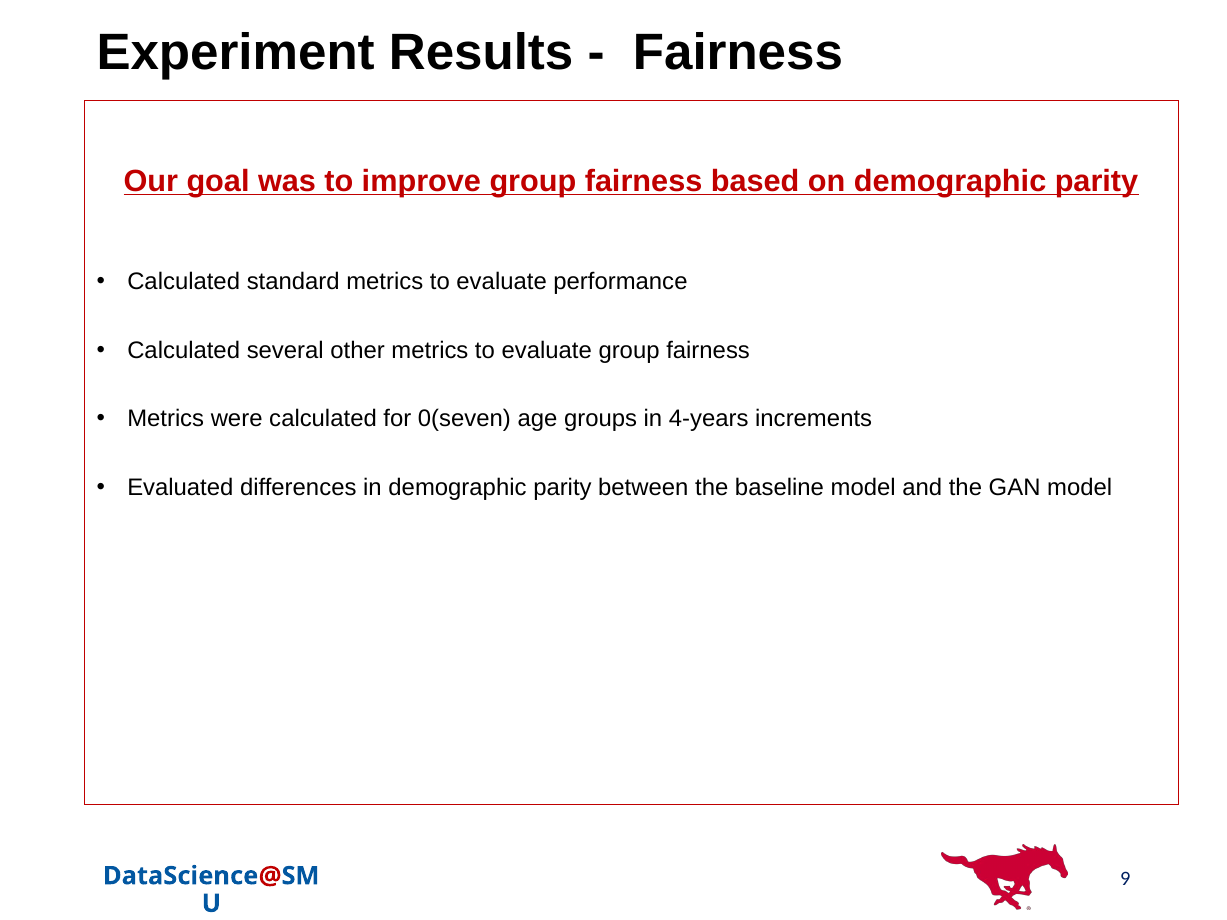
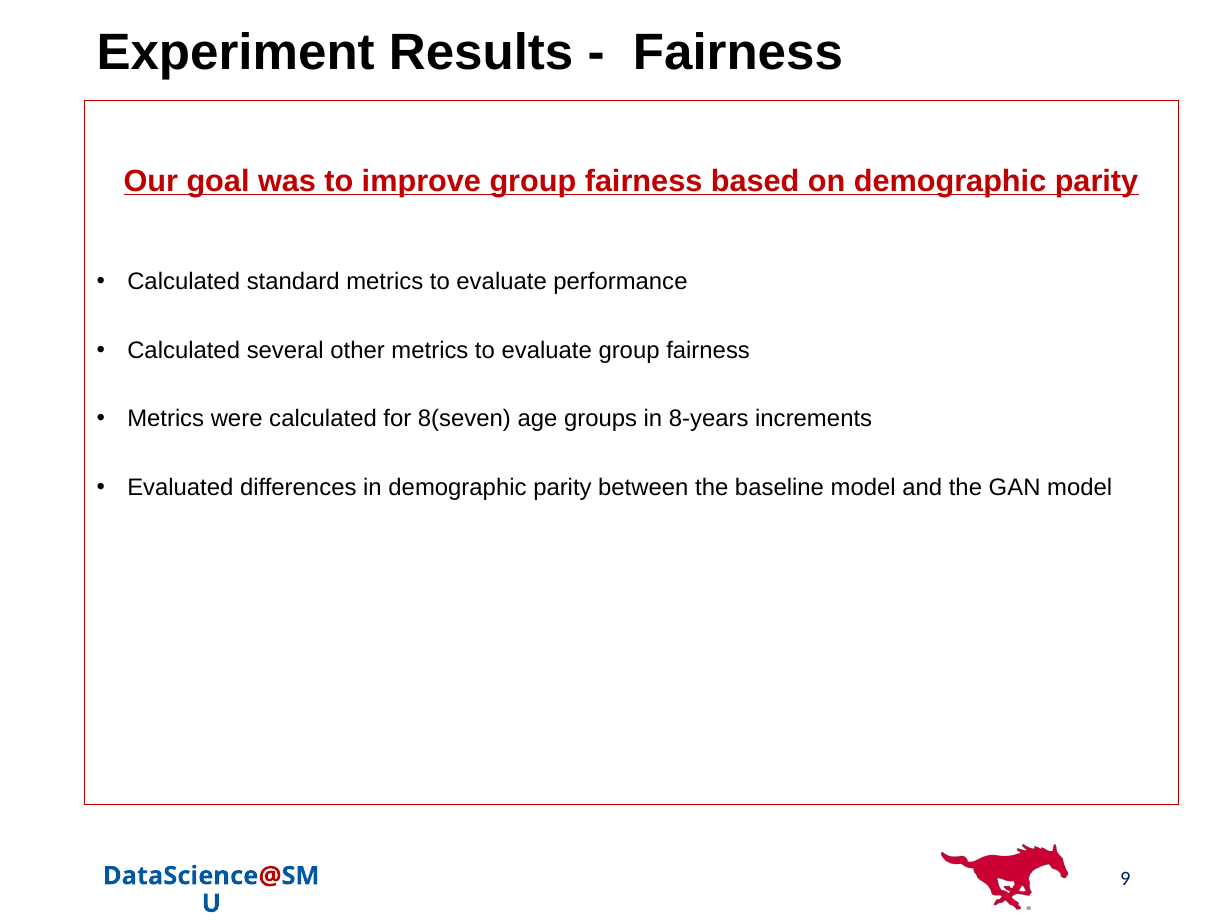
0(seven: 0(seven -> 8(seven (464, 419)
4-years: 4-years -> 8-years (709, 419)
